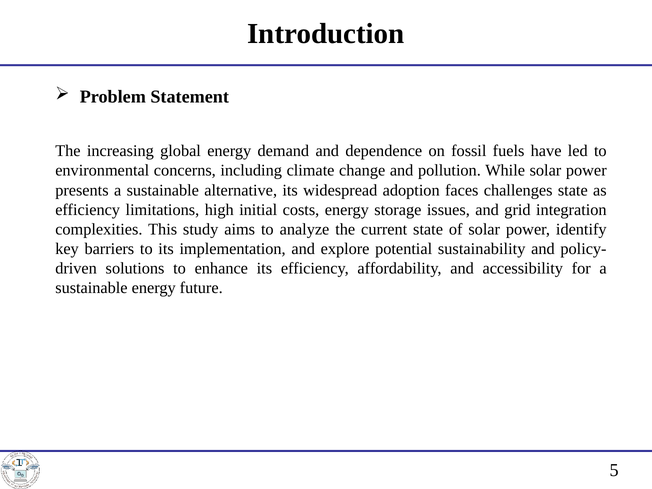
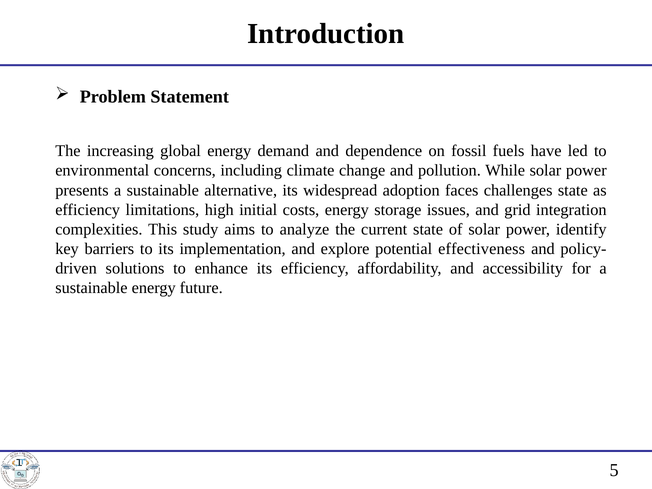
sustainability: sustainability -> effectiveness (482, 249)
